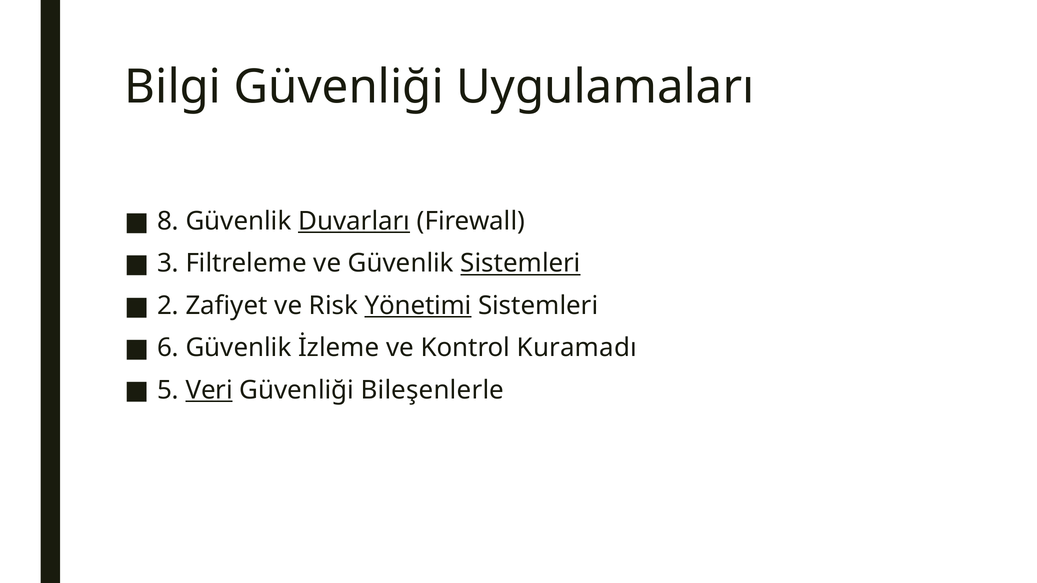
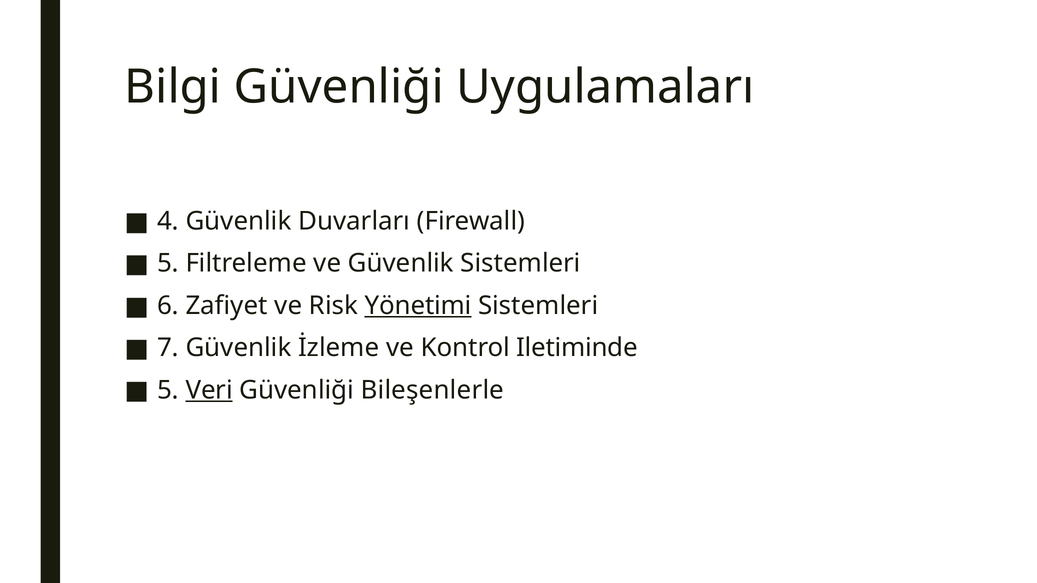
8: 8 -> 4 (168, 221)
Duvarları underline: present -> none (354, 221)
3: 3 -> 5 (168, 264)
Sistemleri underline: present -> none (521, 264)
2: 2 -> 6 (168, 306)
6: 6 -> 7 (168, 348)
Kuramadı: Kuramadı -> Iletiminde (577, 348)
